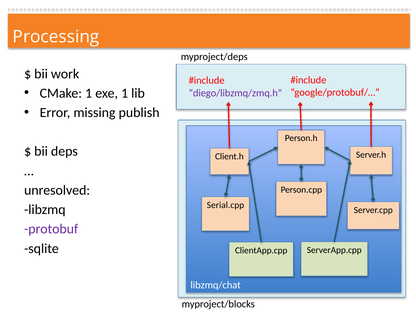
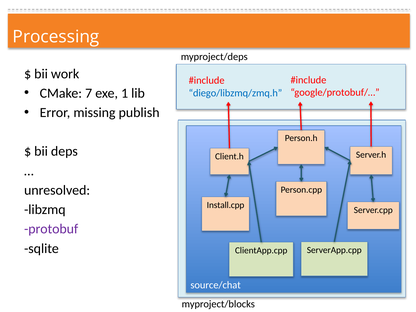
CMake 1: 1 -> 7 (89, 93)
diego/libzmq/zmq.h colour: purple -> blue (235, 93)
Serial.cpp: Serial.cpp -> Install.cpp (226, 205)
libzmq/chat: libzmq/chat -> source/chat (216, 285)
